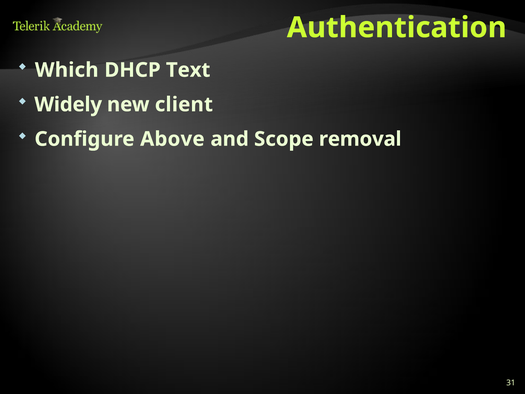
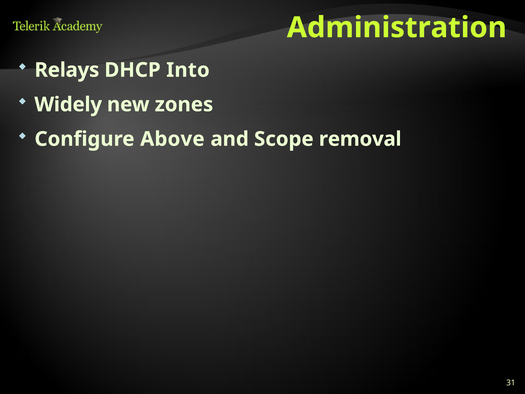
Authentication: Authentication -> Administration (397, 28)
Which: Which -> Relays (67, 70)
Text: Text -> Into (188, 70)
client: client -> zones (184, 104)
